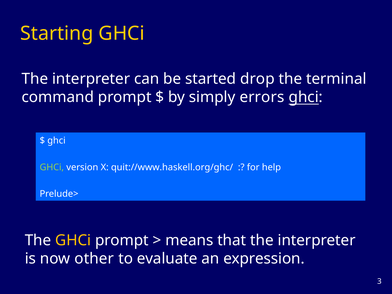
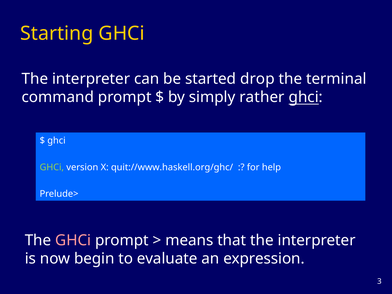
errors: errors -> rather (262, 97)
GHCi colour: yellow -> pink (73, 240)
other: other -> begin (94, 259)
